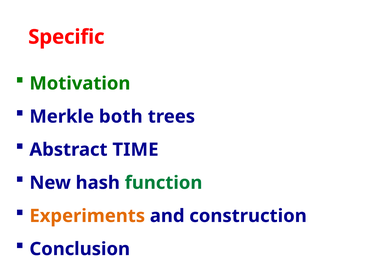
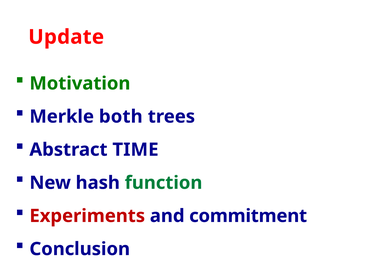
Specific: Specific -> Update (66, 37)
Experiments colour: orange -> red (87, 217)
construction: construction -> commitment (248, 217)
